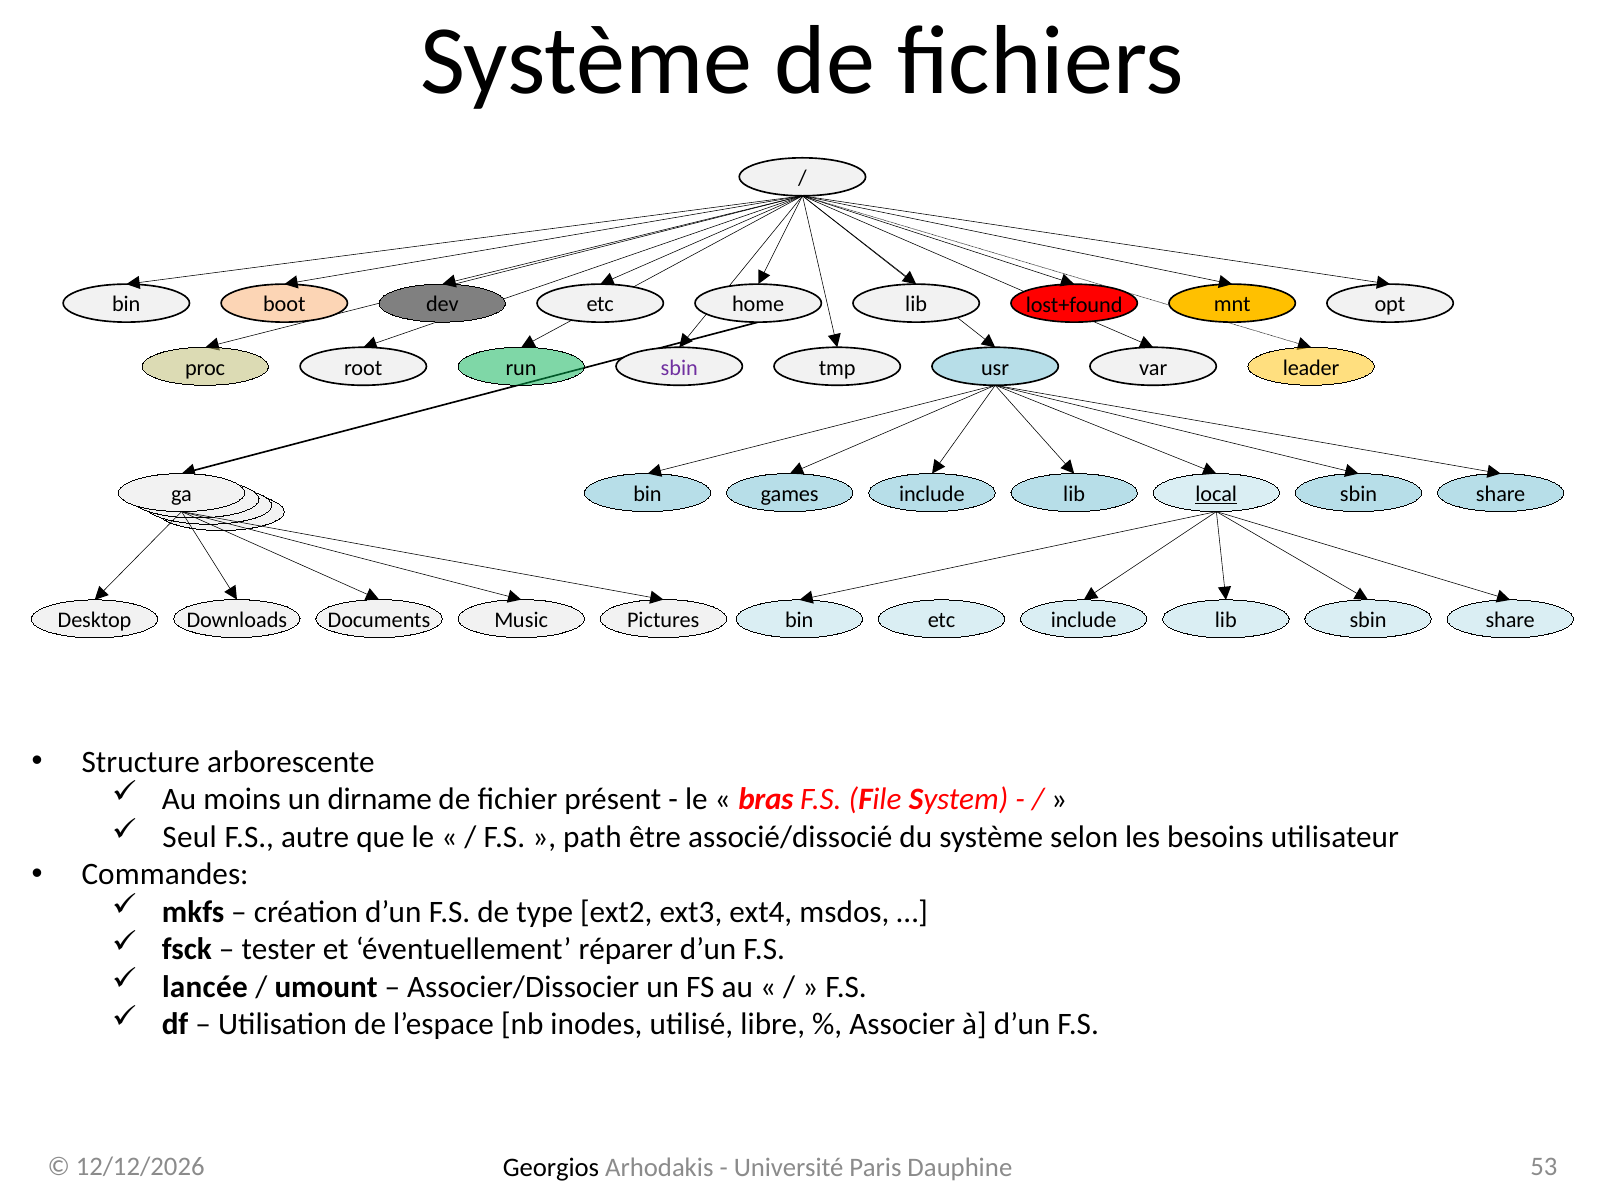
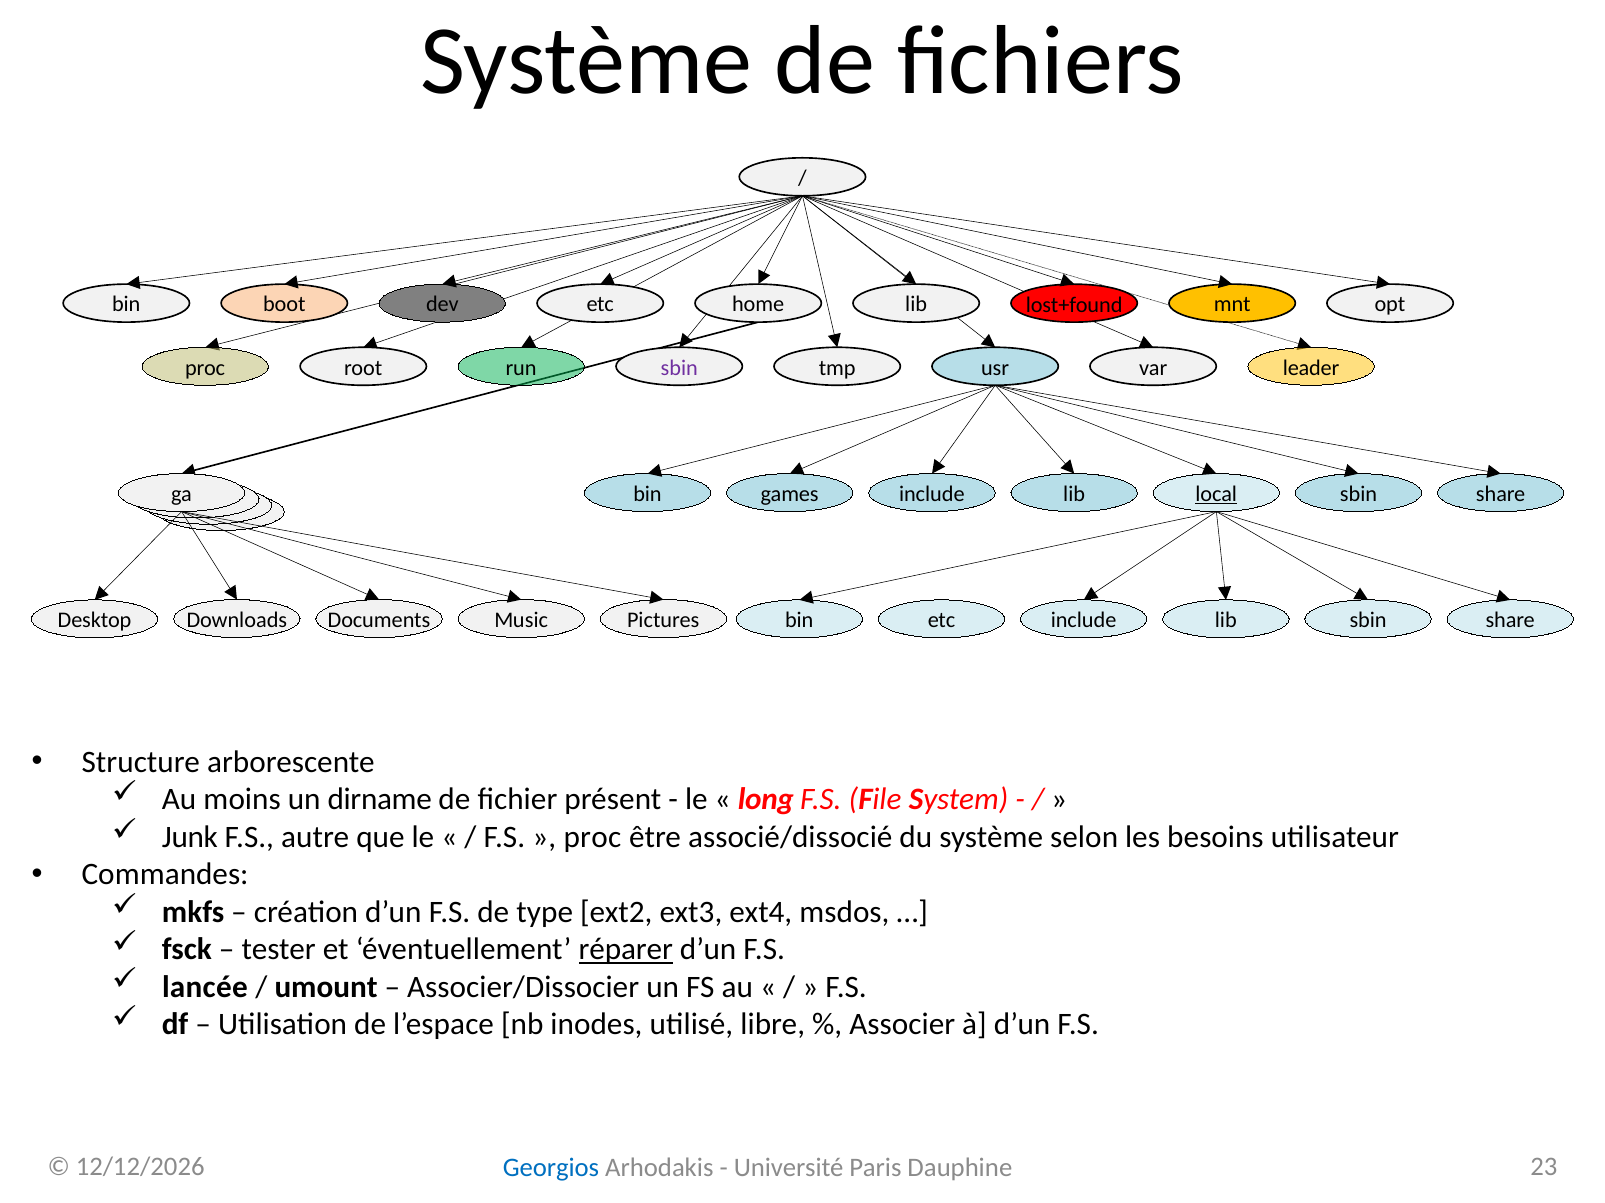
bras: bras -> long (766, 800)
Seul: Seul -> Junk (190, 838)
path: path -> proc (592, 838)
réparer underline: none -> present (626, 950)
Georgios colour: black -> blue (551, 1168)
53: 53 -> 23 (1544, 1168)
